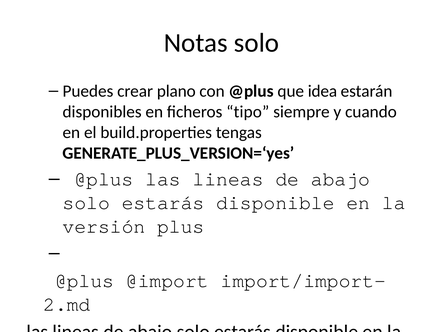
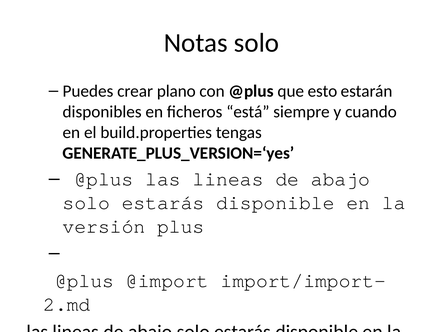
idea: idea -> esto (322, 91)
tipo: tipo -> está (248, 112)
